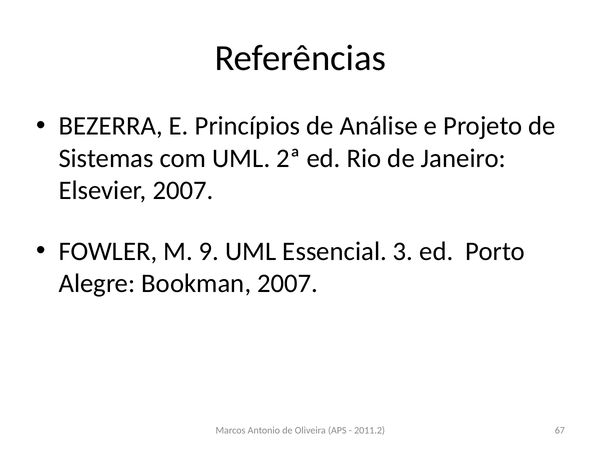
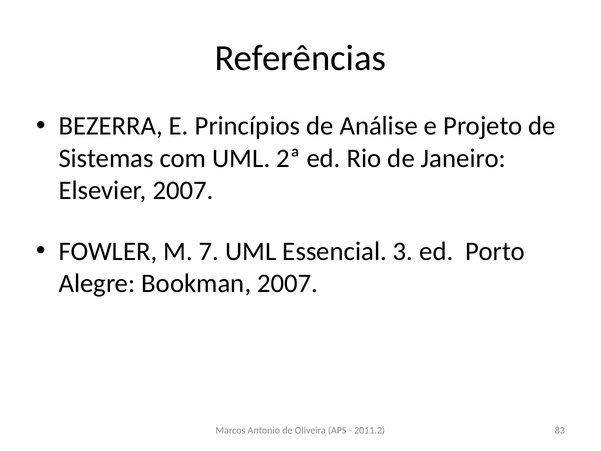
9: 9 -> 7 (209, 251)
67: 67 -> 83 (560, 430)
